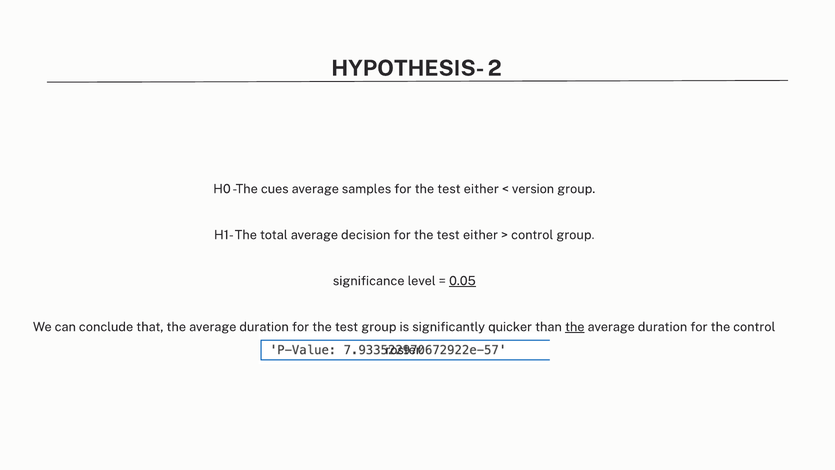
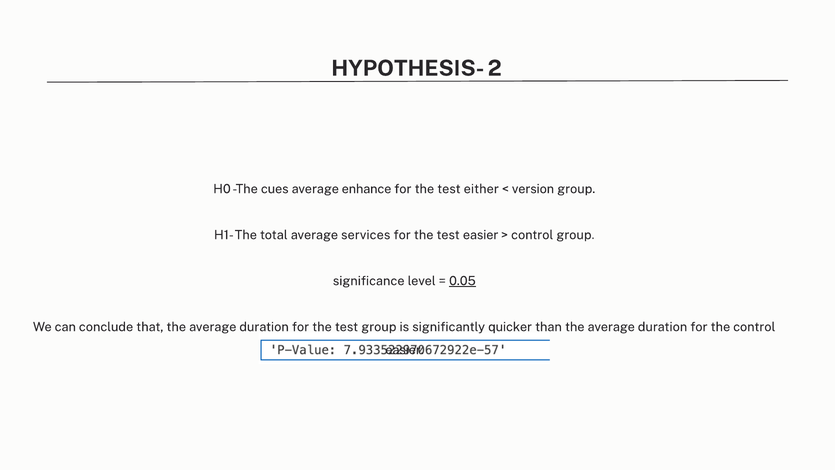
samples: samples -> enhance (367, 189)
decision: decision -> services (366, 235)
either: either -> easier (481, 235)
the underline: present -> none (575, 327)
roster: roster -> easier (404, 350)
